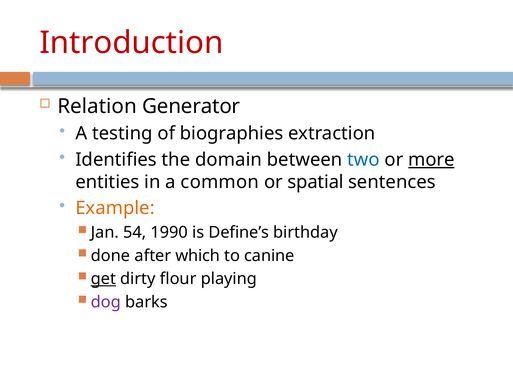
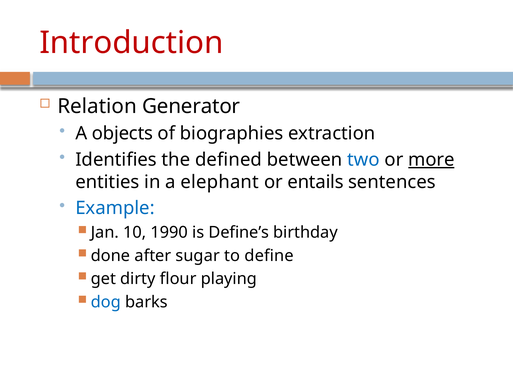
testing: testing -> objects (122, 133)
domain: domain -> defined (229, 160)
common: common -> elephant (220, 182)
spatial: spatial -> entails (316, 182)
Example colour: orange -> blue (115, 208)
54: 54 -> 10 (135, 232)
which: which -> sugar (198, 255)
canine: canine -> define (269, 255)
get underline: present -> none (103, 279)
dog colour: purple -> blue (106, 302)
